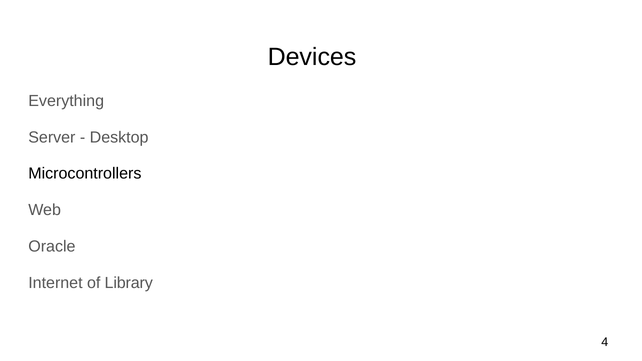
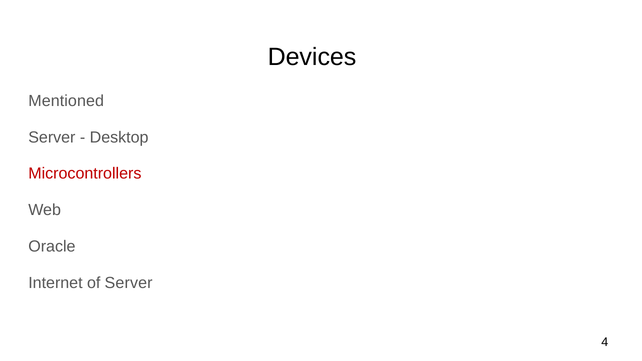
Everything: Everything -> Mentioned (66, 101)
Microcontrollers colour: black -> red (85, 174)
of Library: Library -> Server (129, 283)
